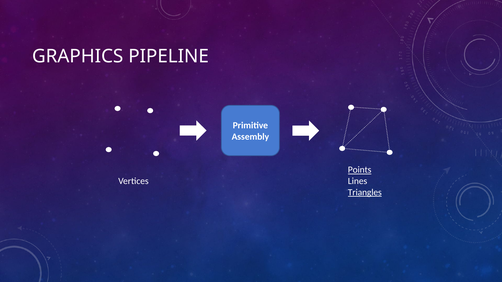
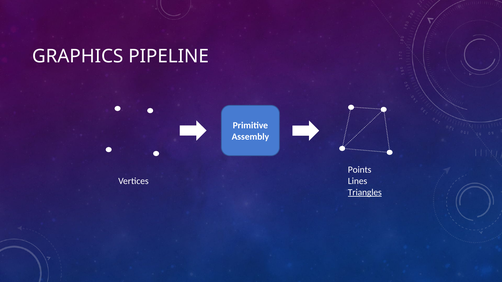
Points underline: present -> none (360, 170)
